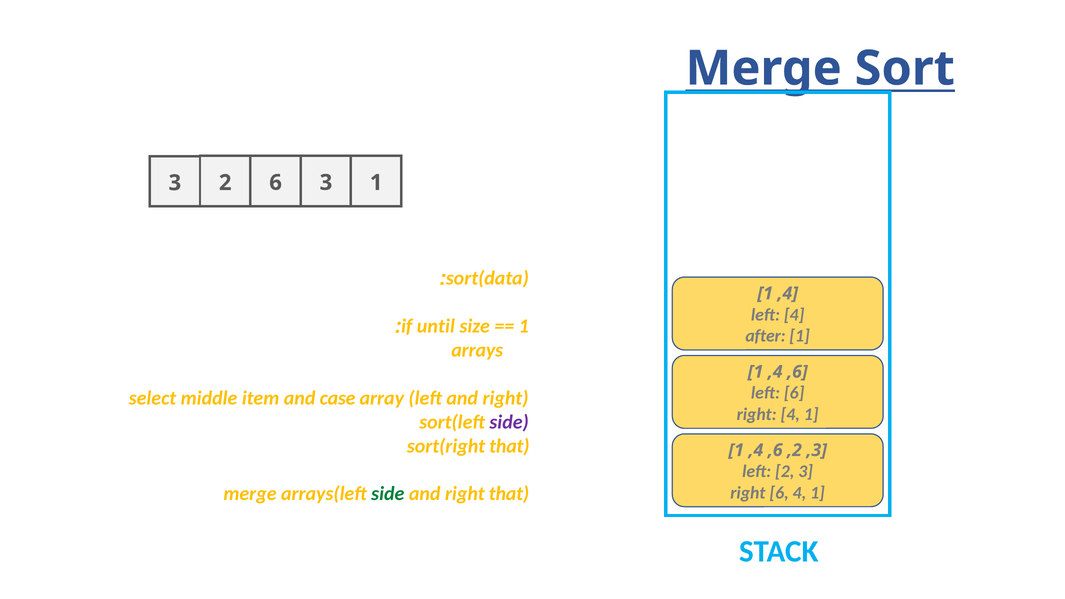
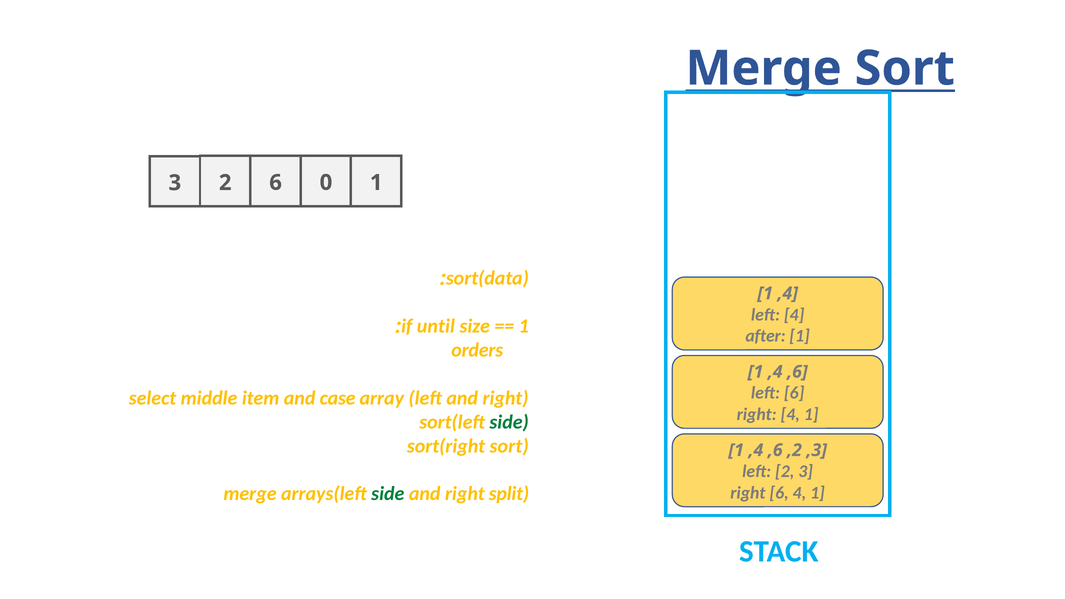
6 3: 3 -> 0 (326, 183)
arrays: arrays -> orders (477, 350)
side colour: purple -> green (509, 422)
sort(right that: that -> sort (509, 446)
right that: that -> split (509, 494)
